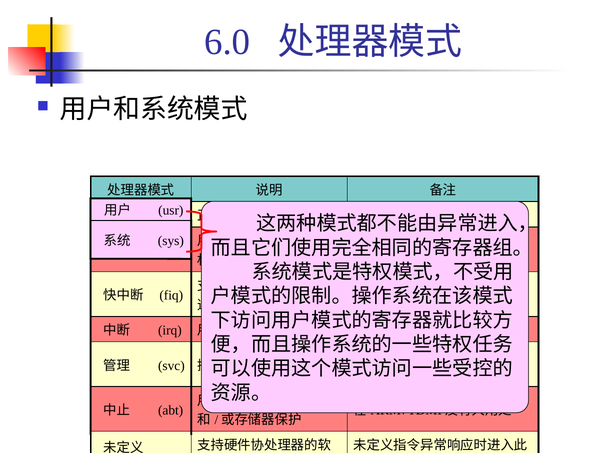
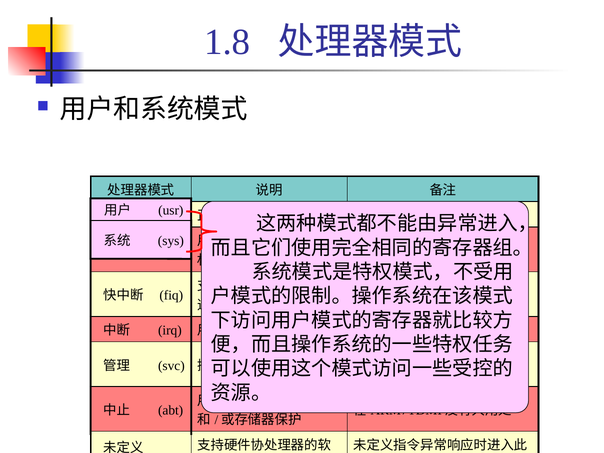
6.0: 6.0 -> 1.8 (227, 42)
